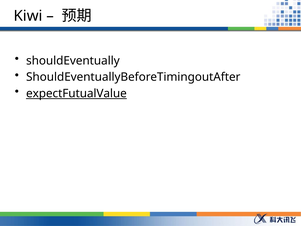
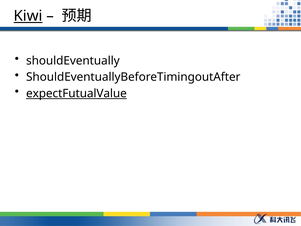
Kiwi underline: none -> present (28, 16)
